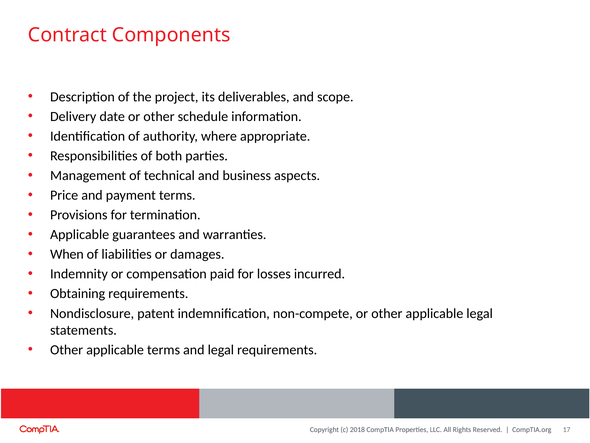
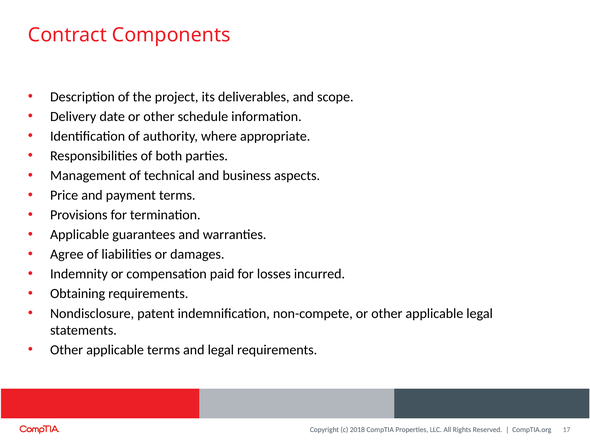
When: When -> Agree (67, 254)
